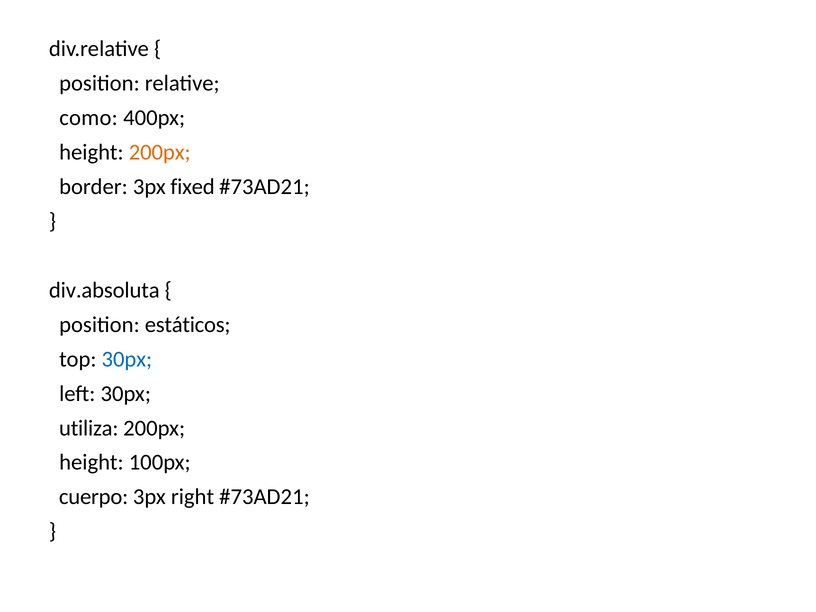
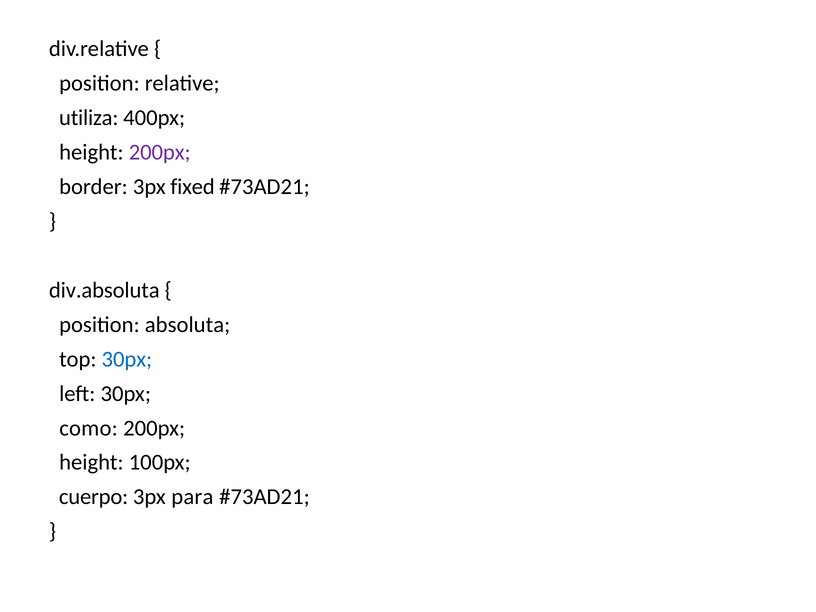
como: como -> utiliza (89, 118)
200px colour: orange -> purple (160, 152)
estáticos: estáticos -> absoluta (188, 325)
utiliza: utiliza -> como (89, 428)
right: right -> para (192, 497)
